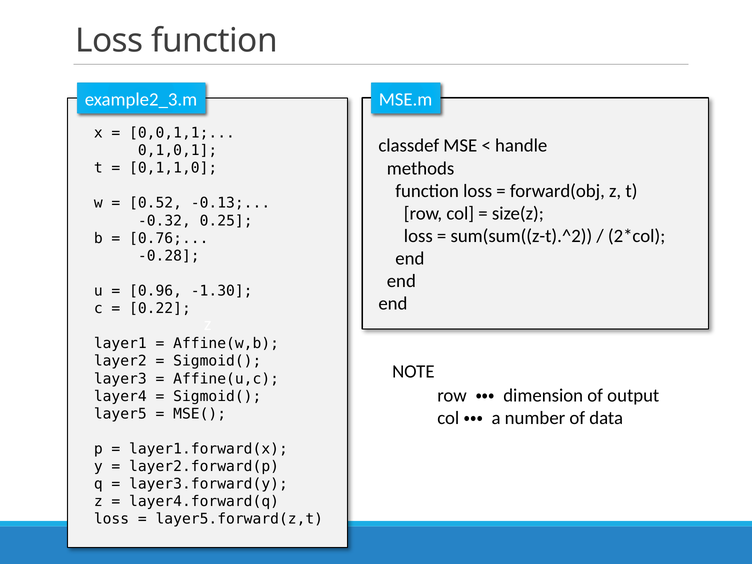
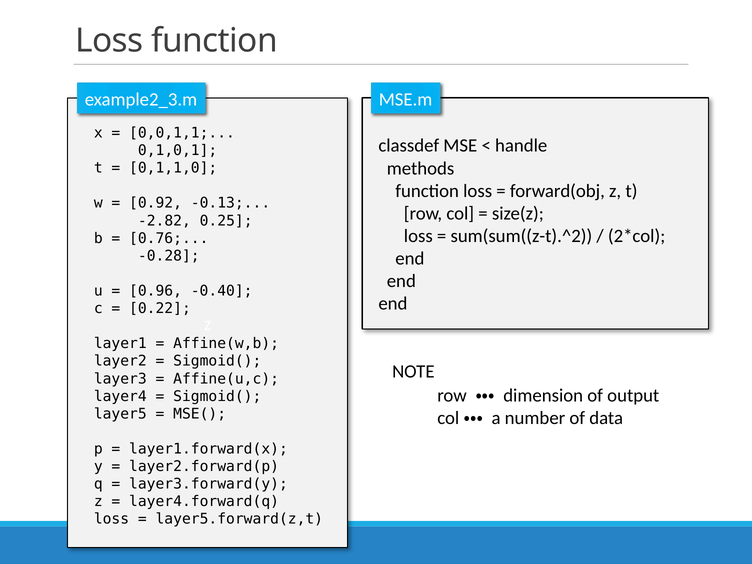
0.52: 0.52 -> 0.92 (156, 203)
-0.32: -0.32 -> -2.82 (164, 221)
-1.30: -1.30 -> -0.40 (222, 291)
